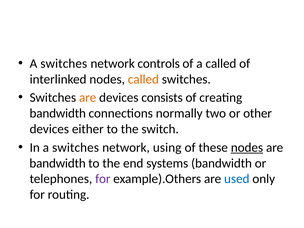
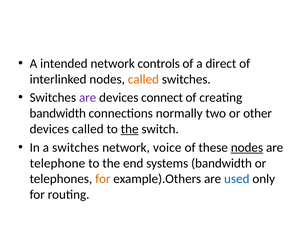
switches: switches -> intended (64, 63)
a called: called -> direct (221, 63)
are colour: orange -> purple (88, 98)
consists: consists -> connect (162, 98)
devices either: either -> called (88, 129)
the underline: none -> present (130, 129)
using: using -> voice (167, 147)
bandwidth: bandwidth -> telephone (57, 163)
for colour: purple -> orange (103, 179)
